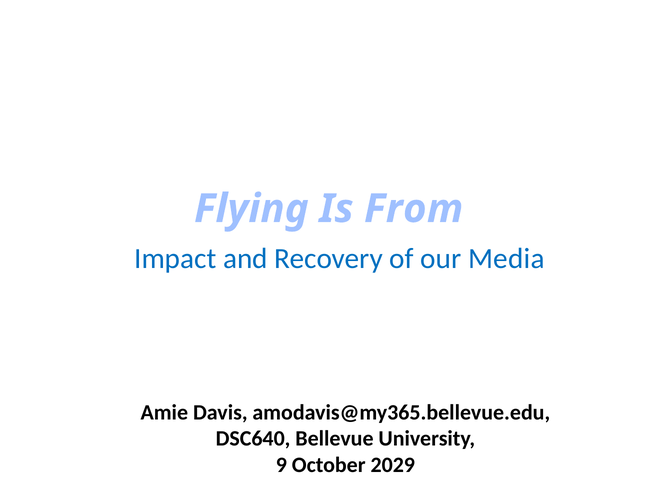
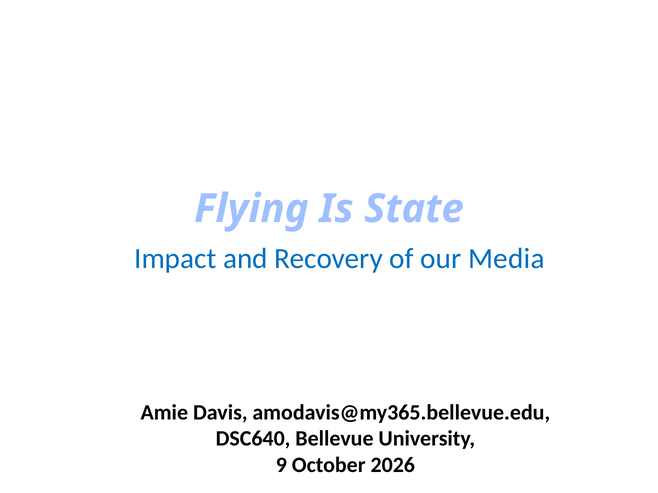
From: From -> State (414, 209)
2029: 2029 -> 2026 (393, 465)
